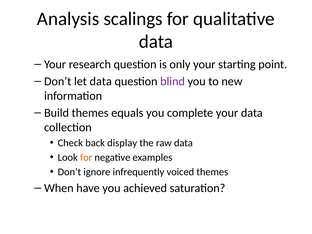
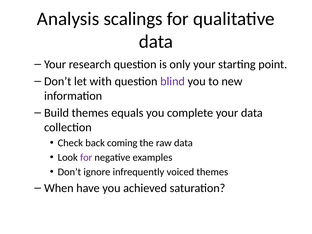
let data: data -> with (101, 81)
display: display -> coming (122, 143)
for colour: orange -> purple (86, 157)
